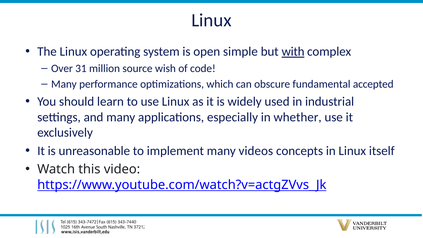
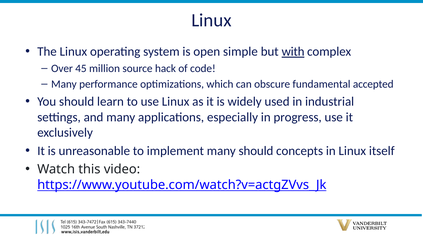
31: 31 -> 45 (81, 68)
wish: wish -> hack (165, 68)
whether: whether -> progress (298, 117)
many videos: videos -> should (256, 151)
